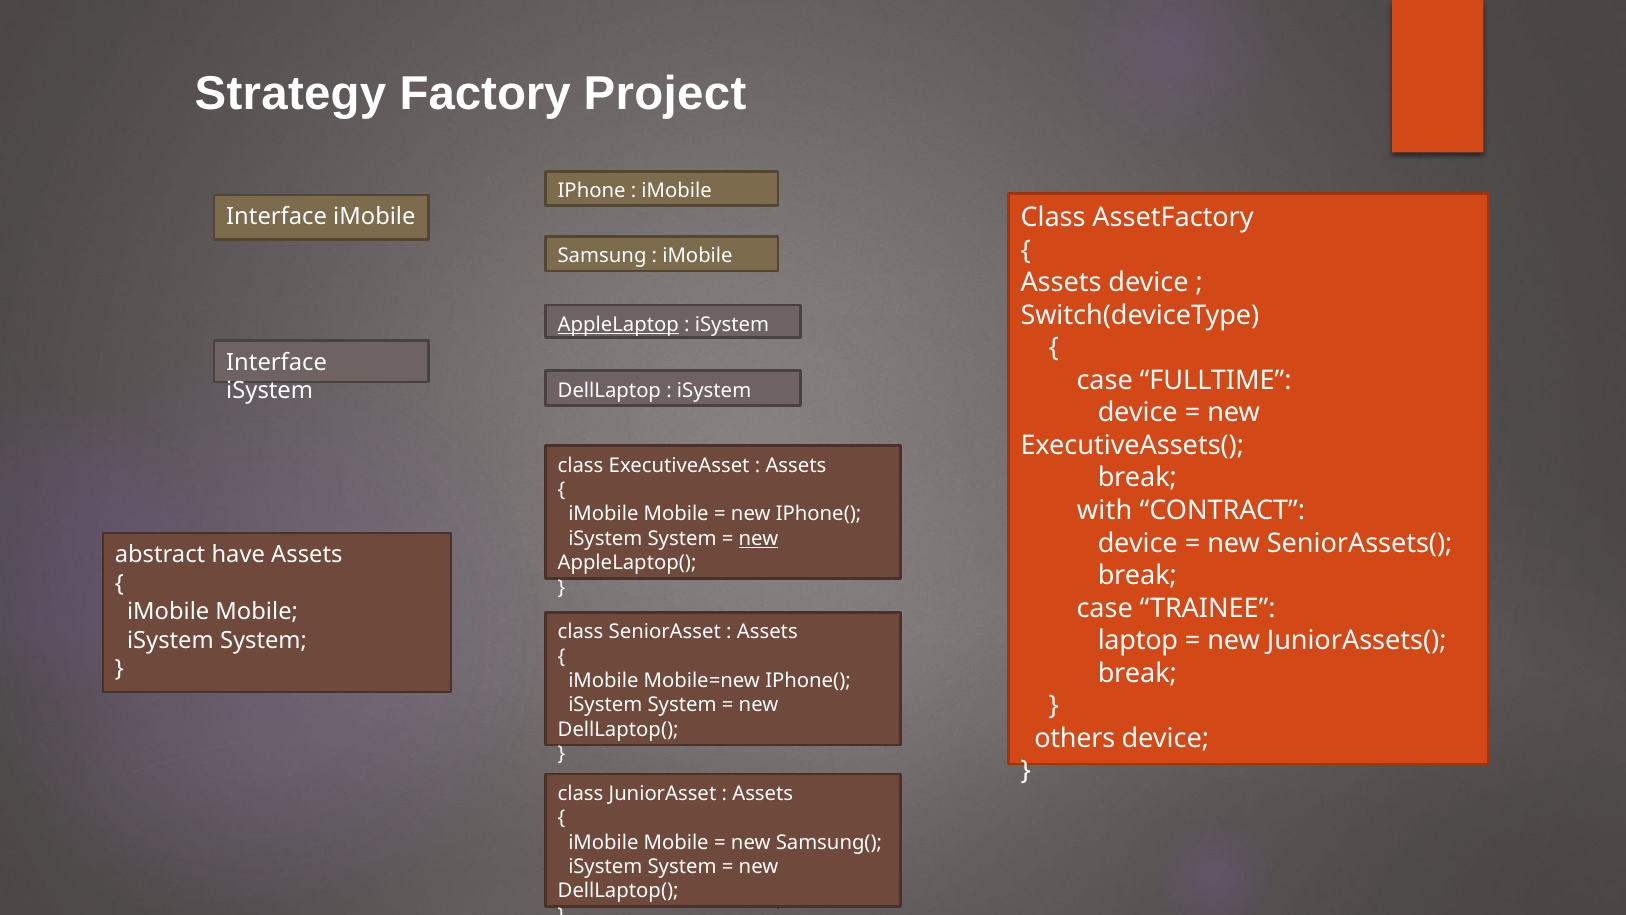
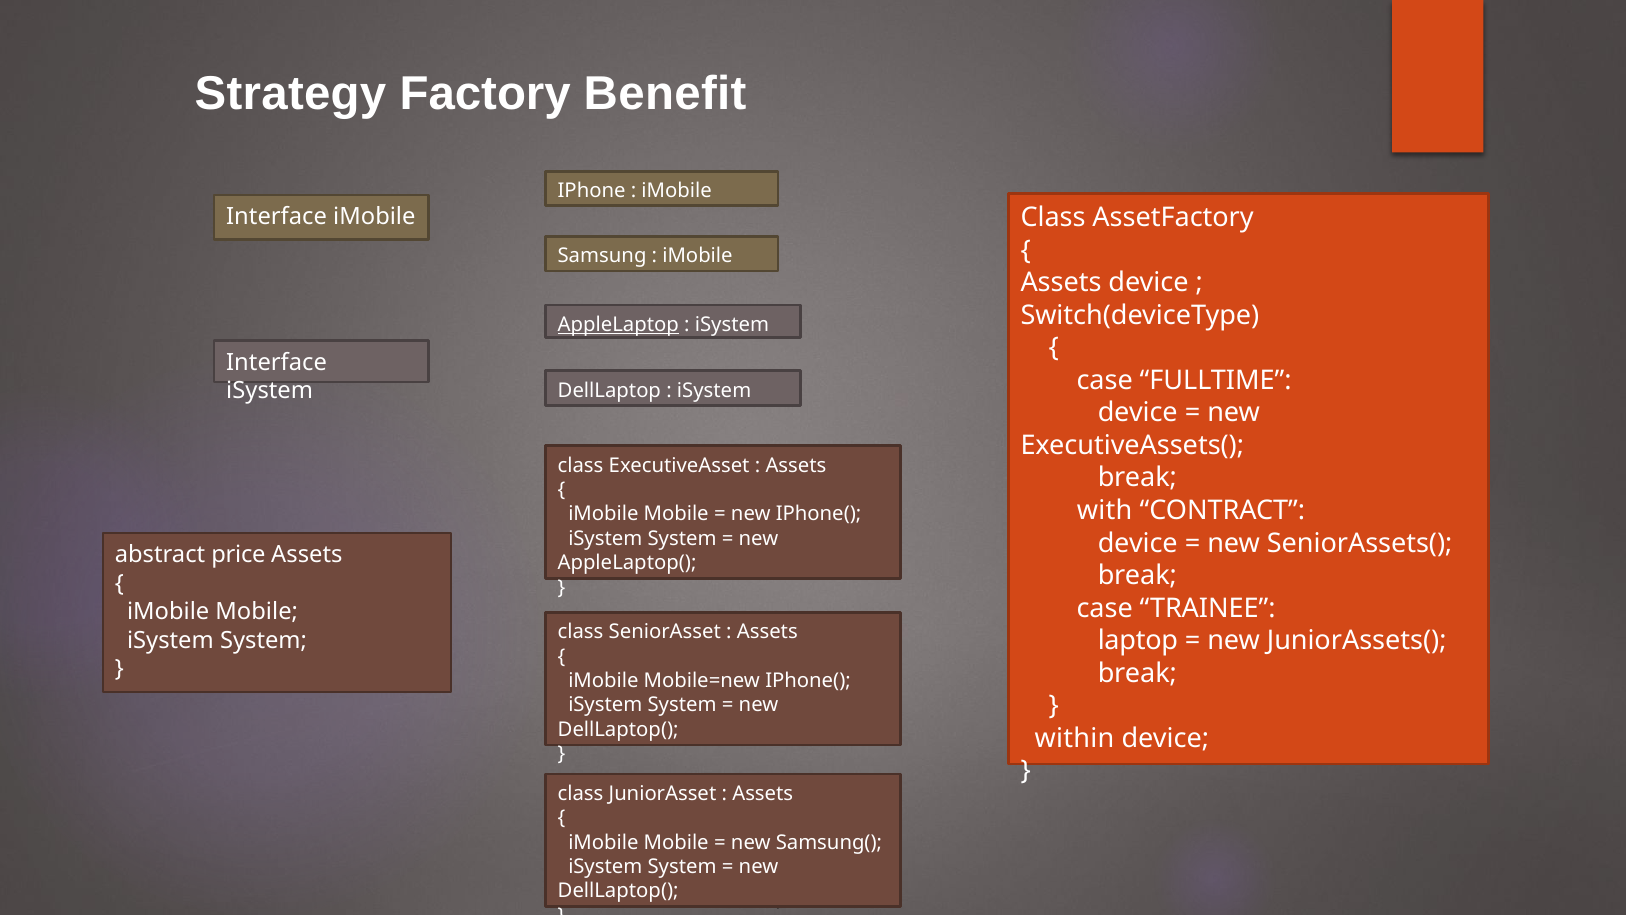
Project: Project -> Benefit (665, 93)
new underline: present -> none (759, 538)
have: have -> price (238, 555)
others: others -> within (1074, 738)
